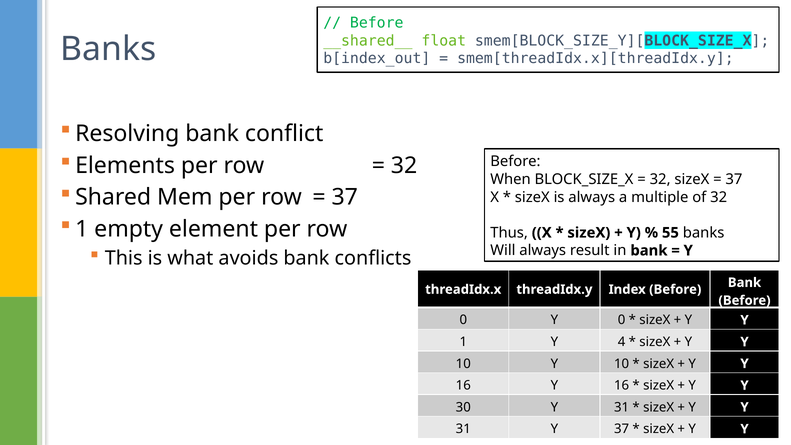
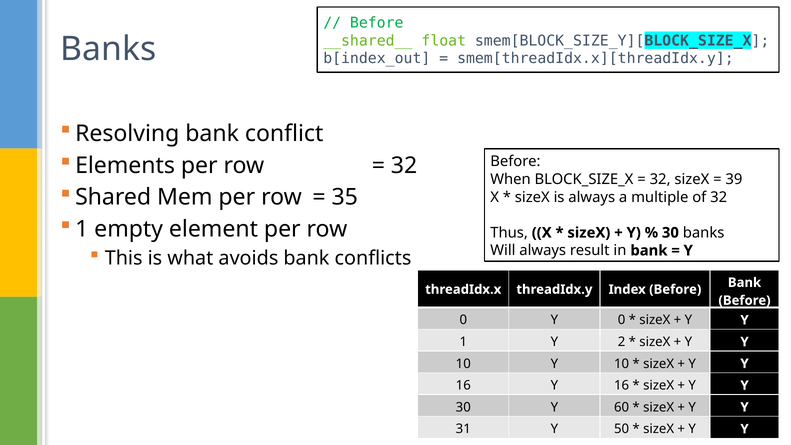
37: 37 -> 39 (734, 179)
37: 37 -> 35 (345, 197)
55: 55 -> 30 (670, 233)
4: 4 -> 2 (622, 342)
30 Y 31: 31 -> 60 (622, 407)
Y 37: 37 -> 50 (622, 429)
